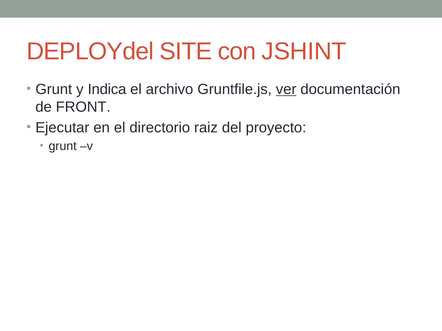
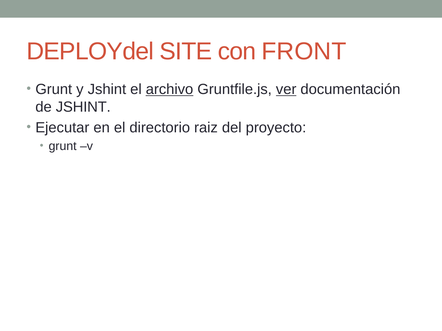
JSHINT: JSHINT -> FRONT (304, 51)
y Indica: Indica -> Jshint (107, 89)
archivo underline: none -> present (170, 89)
de FRONT: FRONT -> JSHINT (83, 107)
